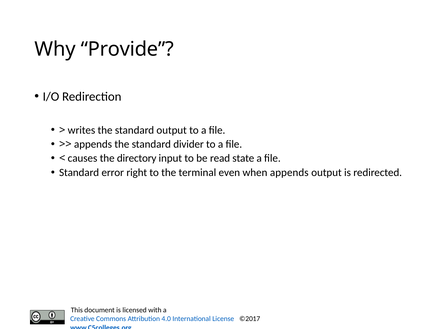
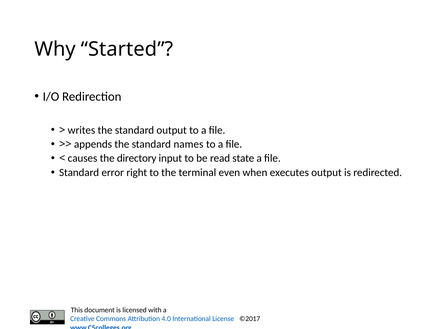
Provide: Provide -> Started (127, 49)
divider: divider -> names (188, 144)
when appends: appends -> executes (289, 172)
